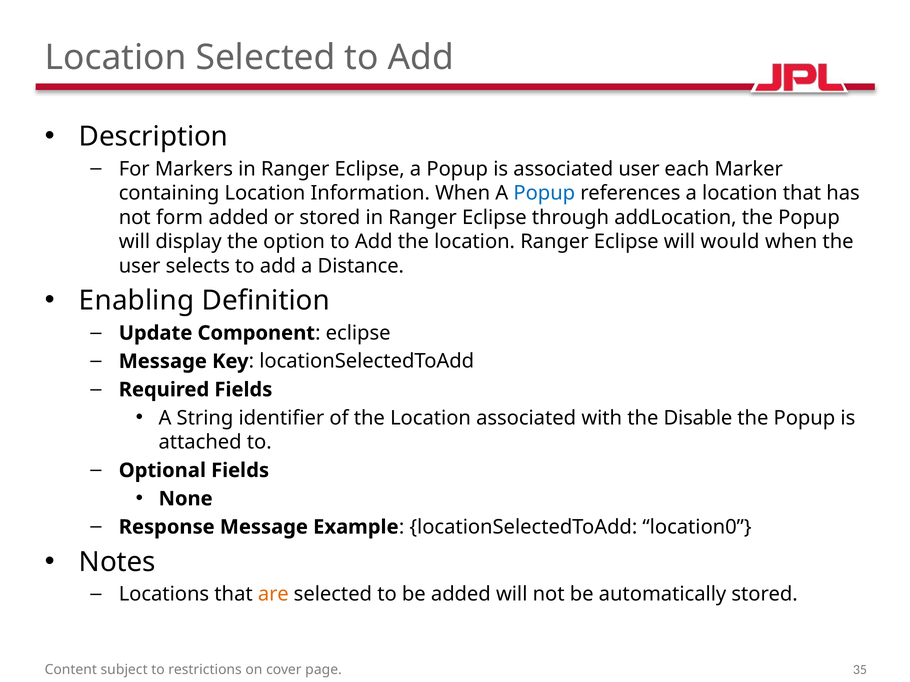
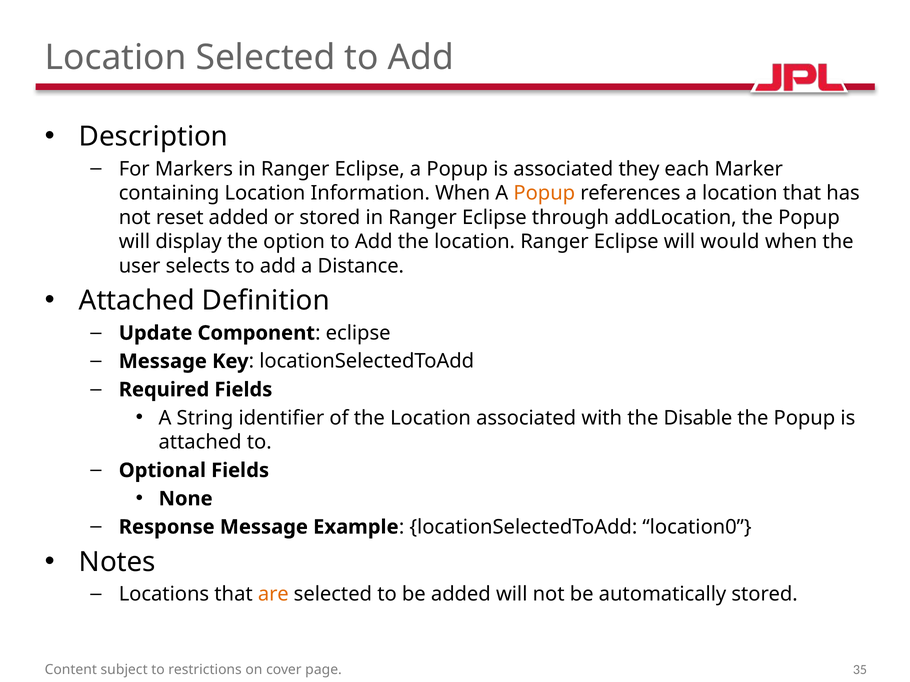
associated user: user -> they (639, 169)
Popup colour: blue -> orange (544, 193)
form: form -> reset (180, 218)
Enabling: Enabling -> Attached (137, 301)
